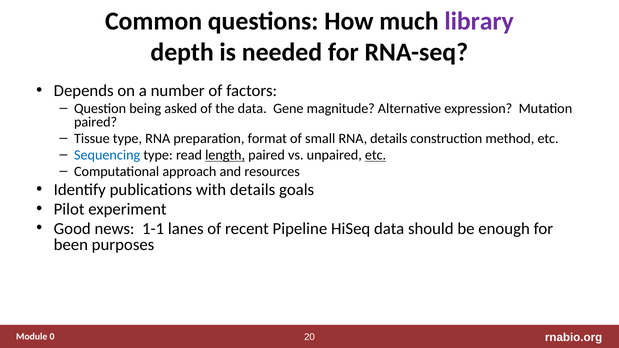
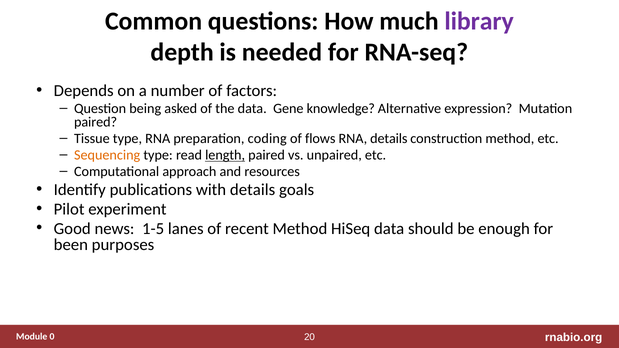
magnitude: magnitude -> knowledge (341, 109)
format: format -> coding (267, 139)
small: small -> flows (320, 139)
Sequencing colour: blue -> orange (107, 155)
etc underline: present -> none (376, 155)
1-1: 1-1 -> 1-5 (153, 229)
recent Pipeline: Pipeline -> Method (300, 229)
